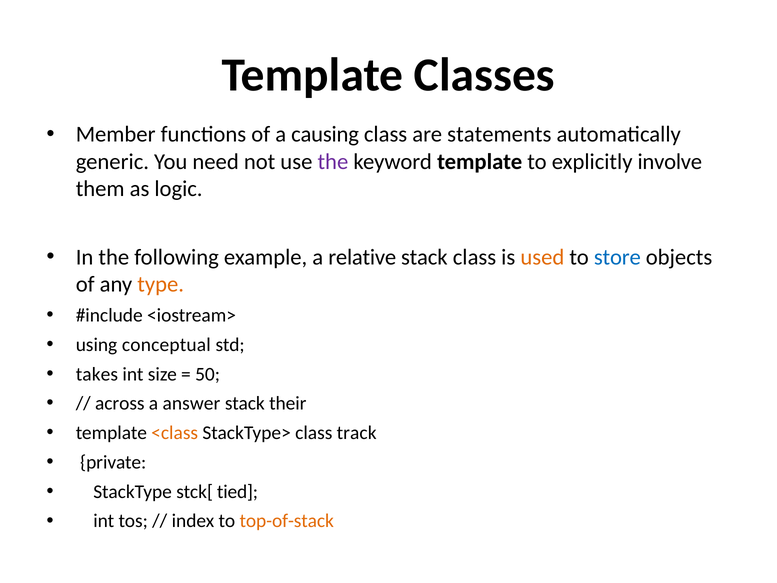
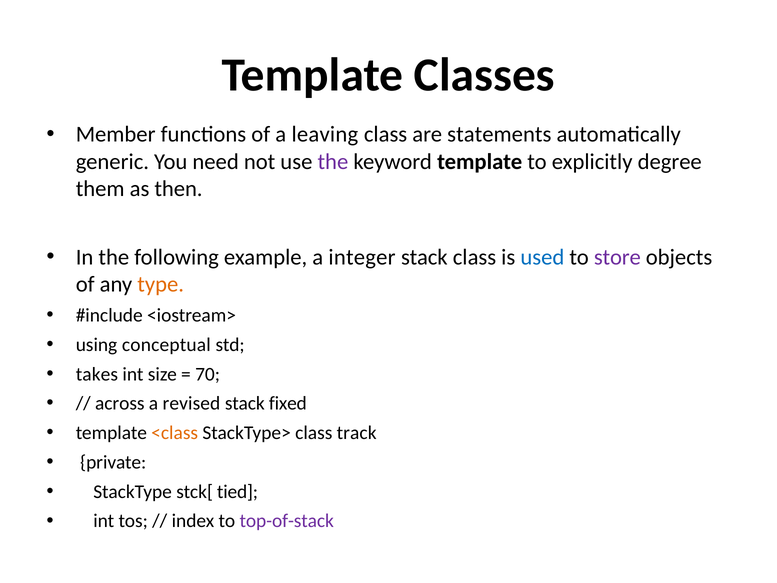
causing: causing -> leaving (325, 134)
involve: involve -> degree (670, 162)
logic: logic -> then (179, 189)
relative: relative -> integer (362, 257)
used colour: orange -> blue (542, 257)
store colour: blue -> purple (617, 257)
50: 50 -> 70 (208, 374)
answer: answer -> revised (191, 403)
their: their -> fixed (288, 403)
top-of-stack colour: orange -> purple (287, 521)
